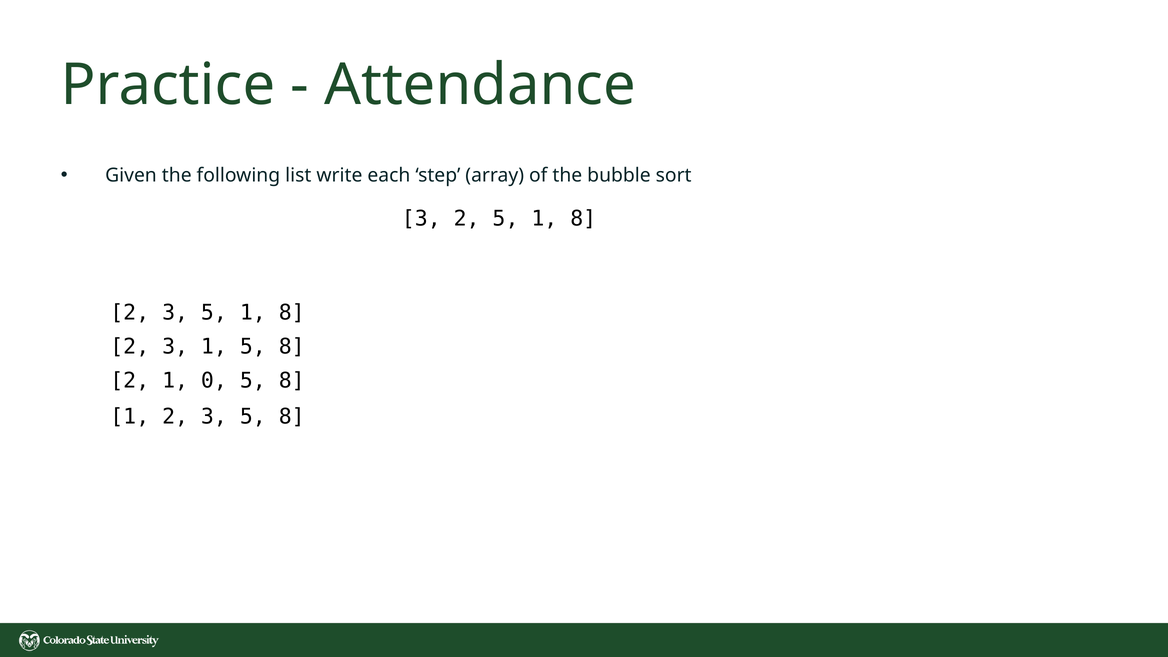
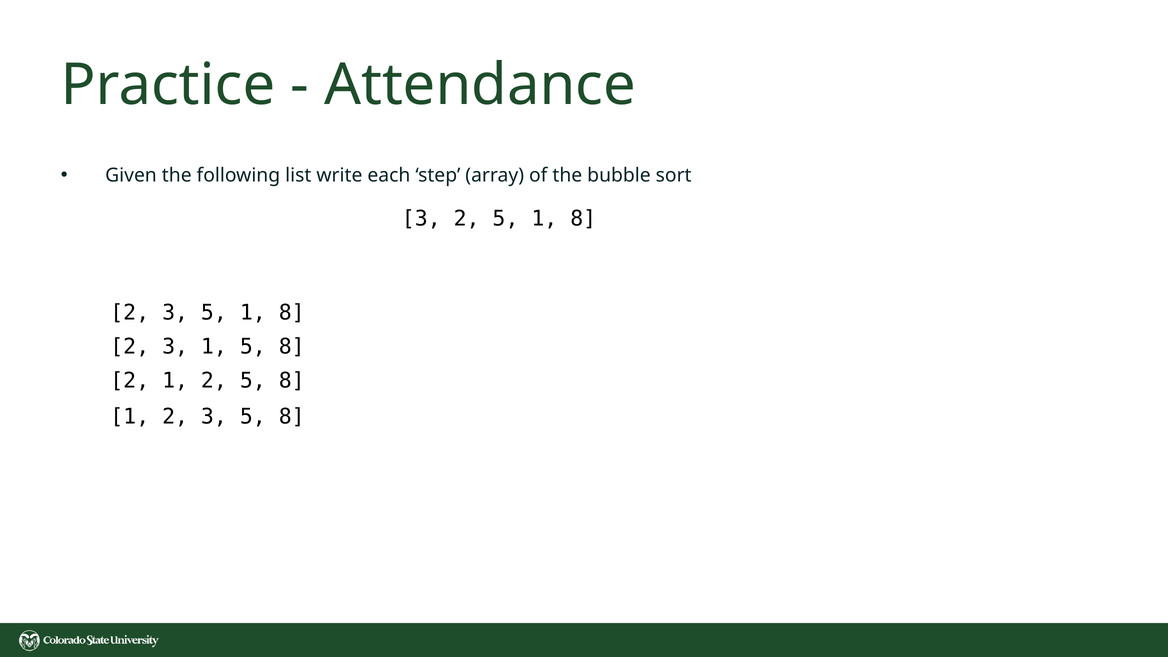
2 1 0: 0 -> 2 (214, 381)
